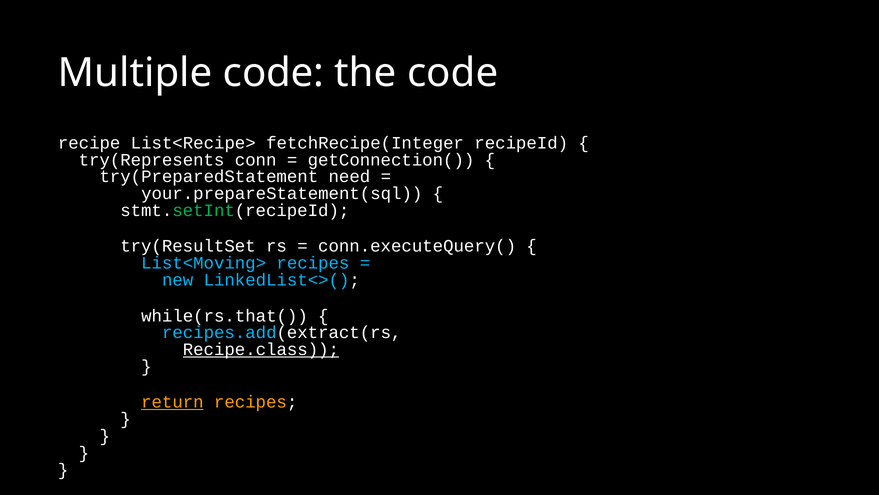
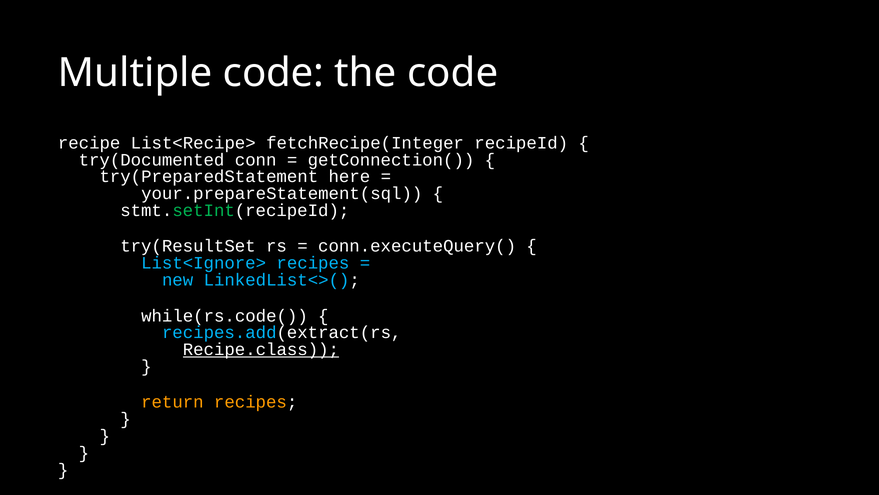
try(Represents: try(Represents -> try(Documented (152, 160)
need: need -> here (349, 176)
List<Moving>: List<Moving> -> List<Ignore> (204, 263)
while(rs.that(: while(rs.that( -> while(rs.code( (224, 315)
return underline: present -> none (172, 402)
